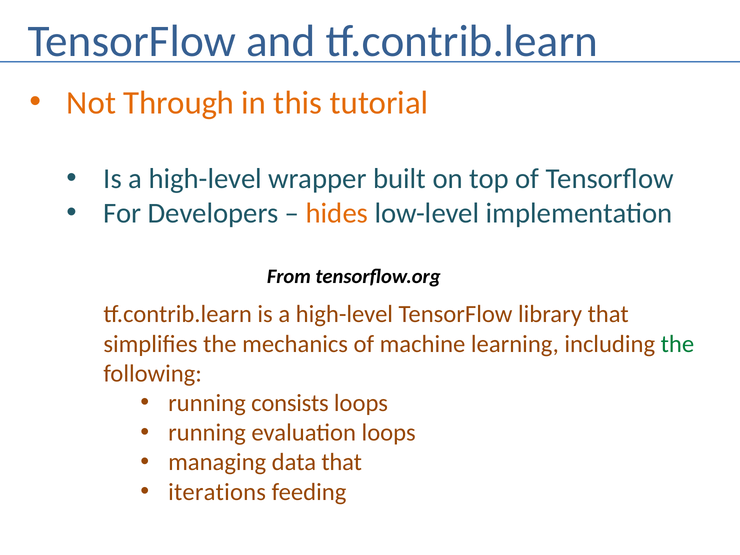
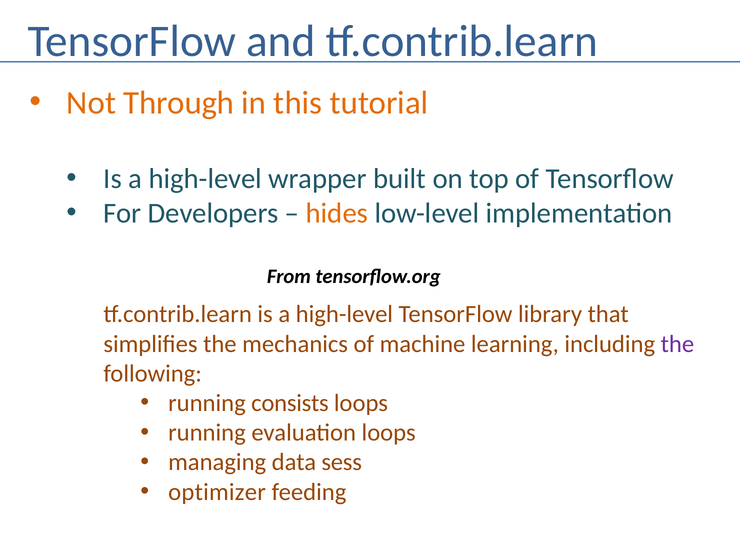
the colour: green -> purple (677, 344)
data that: that -> sess (342, 462)
iterations: iterations -> optimizer (217, 492)
